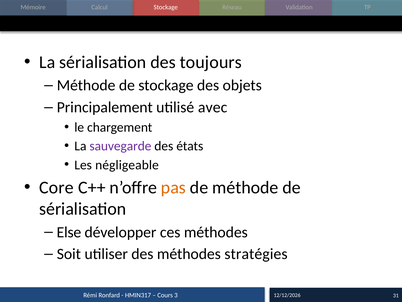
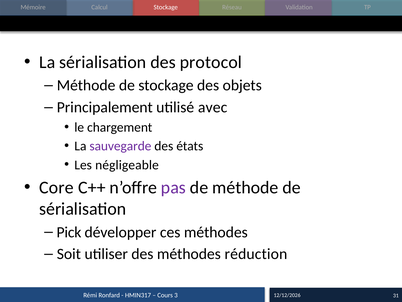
toujours: toujours -> protocol (211, 62)
pas colour: orange -> purple (173, 187)
Else: Else -> Pick (69, 232)
stratégies: stratégies -> réduction (256, 254)
